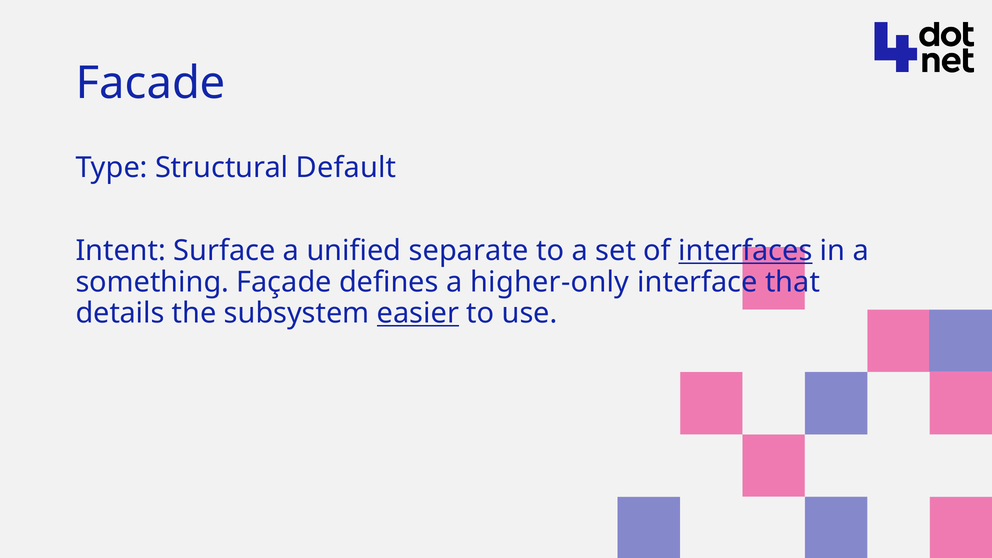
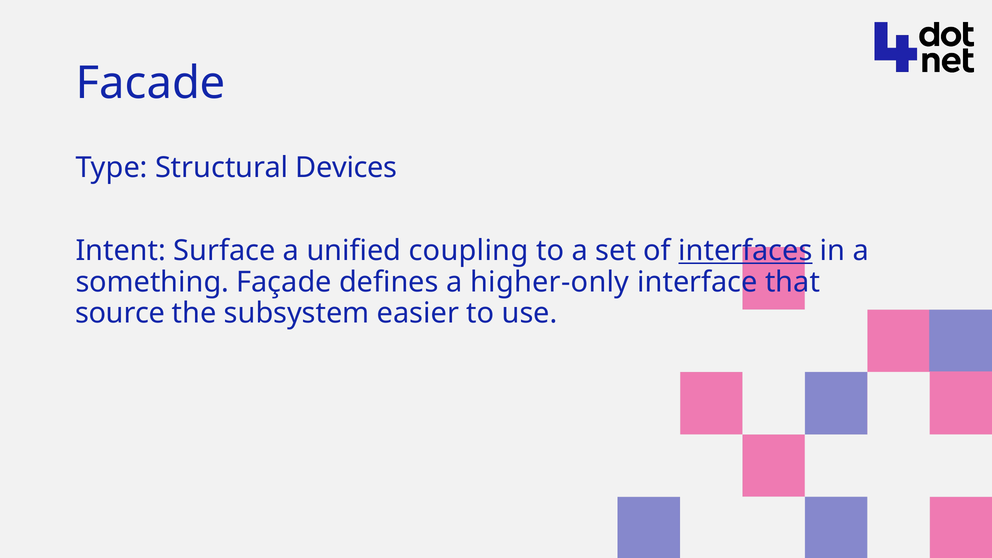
Default: Default -> Devices (346, 168)
separate: separate -> coupling (469, 251)
details: details -> source (120, 313)
easier underline: present -> none (418, 313)
